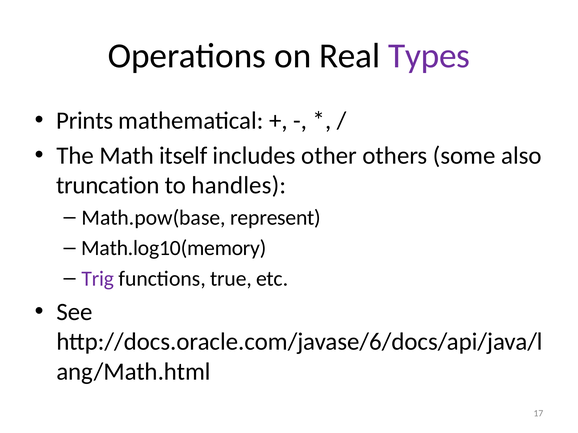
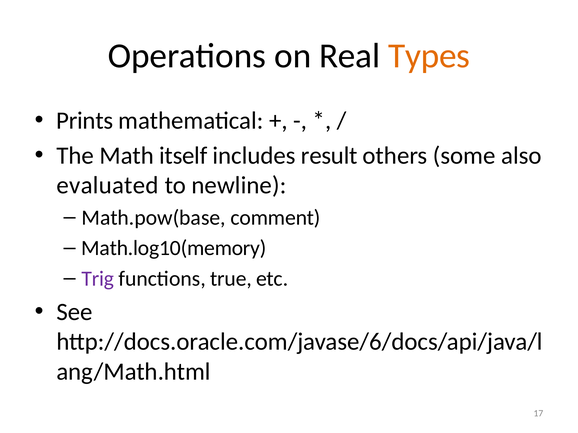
Types colour: purple -> orange (429, 56)
other: other -> result (329, 156)
truncation: truncation -> evaluated (108, 186)
handles: handles -> newline (239, 186)
represent: represent -> comment (276, 218)
